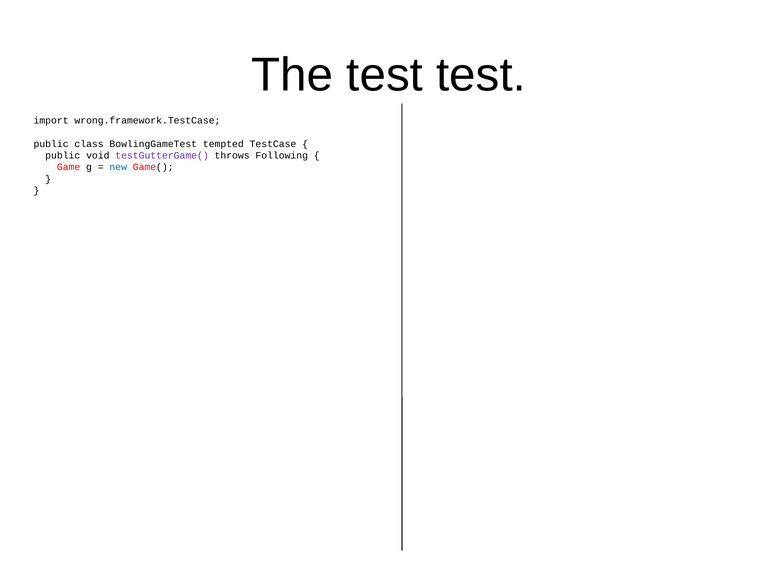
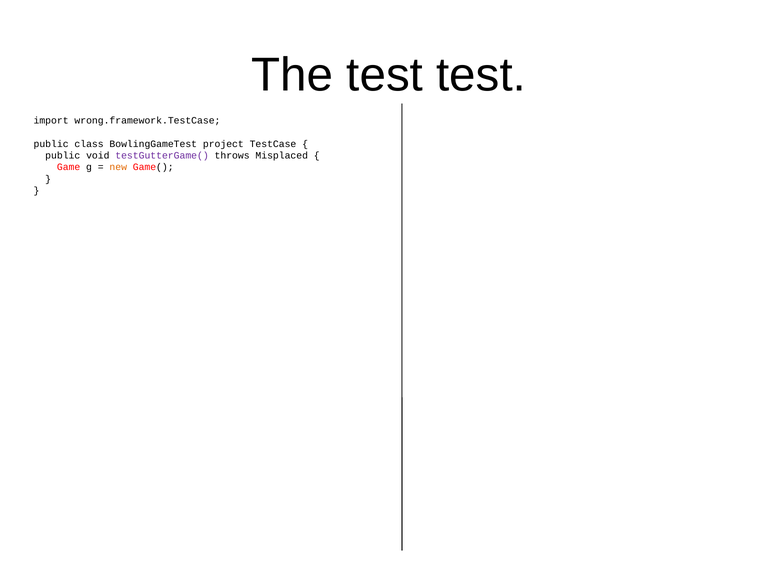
tempted: tempted -> project (223, 144)
Following: Following -> Misplaced (282, 156)
new colour: blue -> orange (118, 167)
